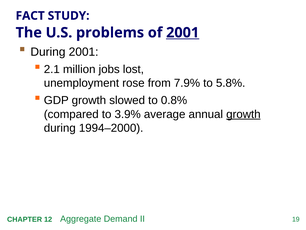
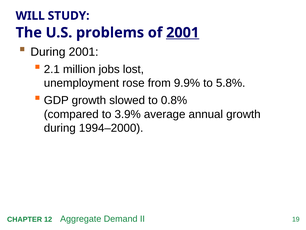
FACT: FACT -> WILL (30, 16)
7.9%: 7.9% -> 9.9% (187, 83)
growth underline: present -> none (243, 114)
